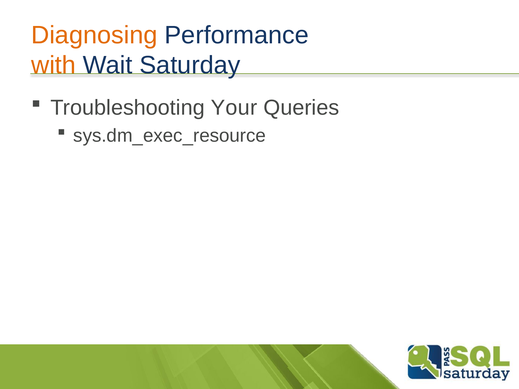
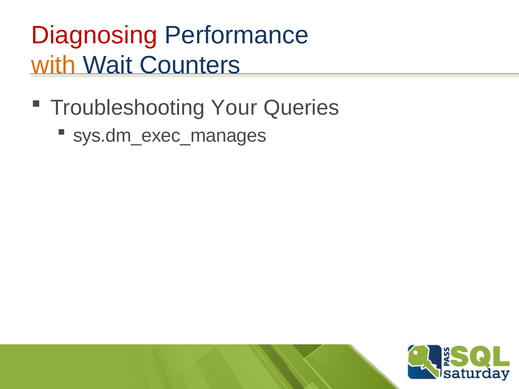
Diagnosing colour: orange -> red (94, 35)
Saturday: Saturday -> Counters (190, 65)
sys.dm_exec_resource: sys.dm_exec_resource -> sys.dm_exec_manages (170, 136)
